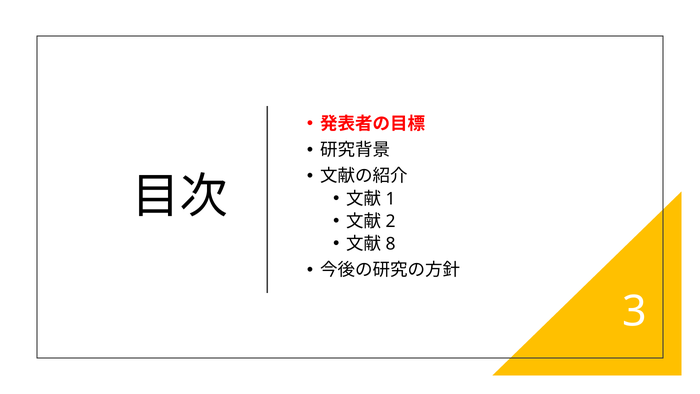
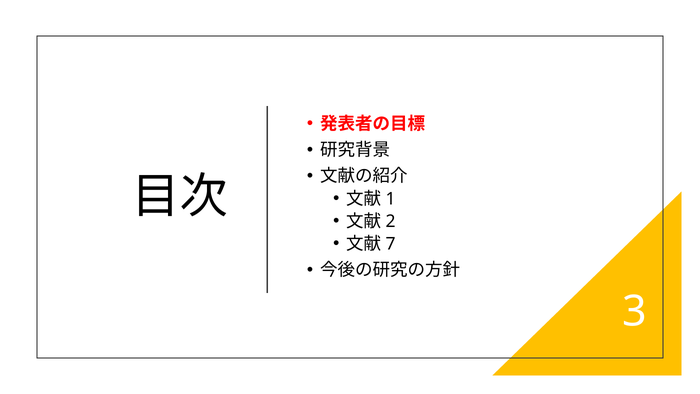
8: 8 -> 7 (391, 244)
